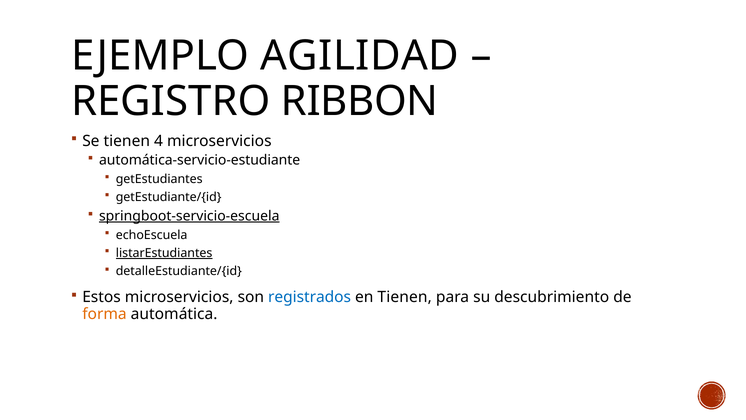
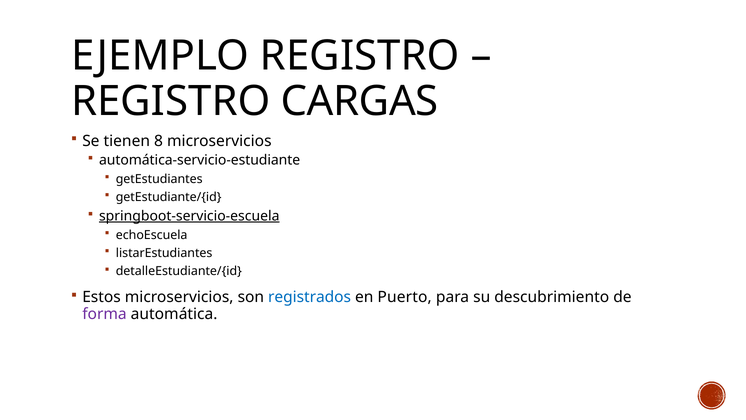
EJEMPLO AGILIDAD: AGILIDAD -> REGISTRO (360, 56)
RIBBON: RIBBON -> CARGAS (360, 101)
4: 4 -> 8 (159, 141)
listarEstudiantes underline: present -> none (164, 253)
en Tienen: Tienen -> Puerto (405, 297)
forma colour: orange -> purple (104, 314)
